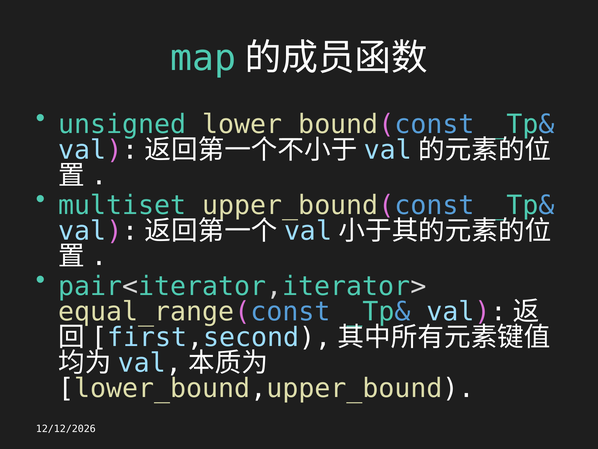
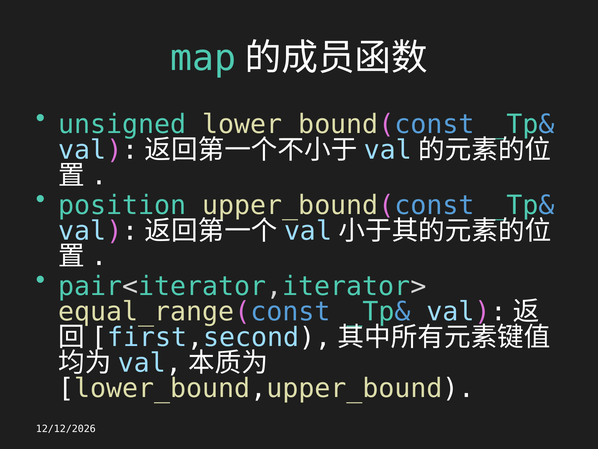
multiset: multiset -> position (122, 205)
